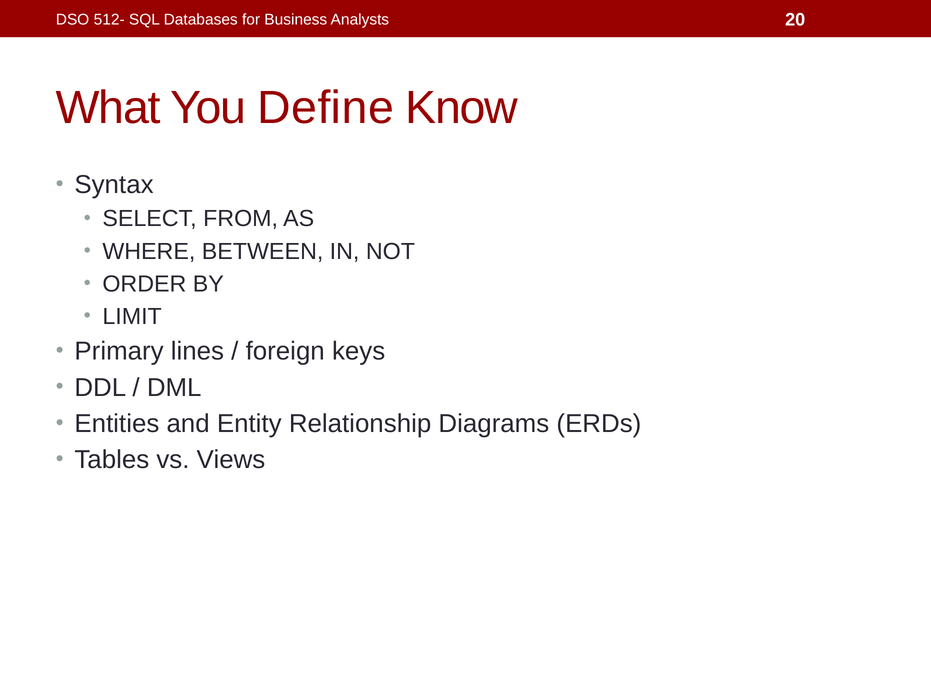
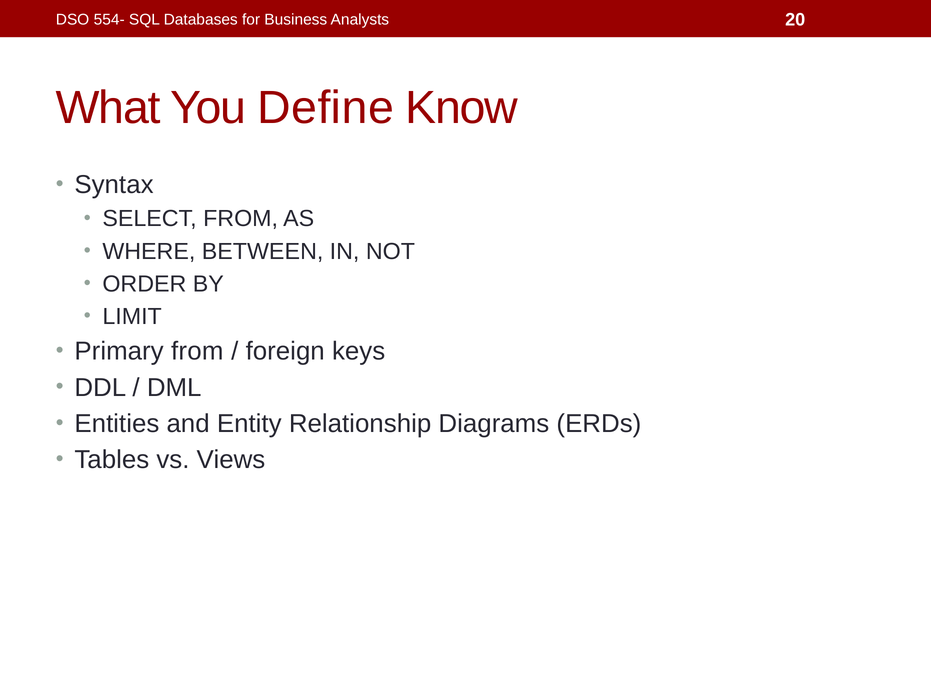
512-: 512- -> 554- (109, 20)
Primary lines: lines -> from (197, 351)
